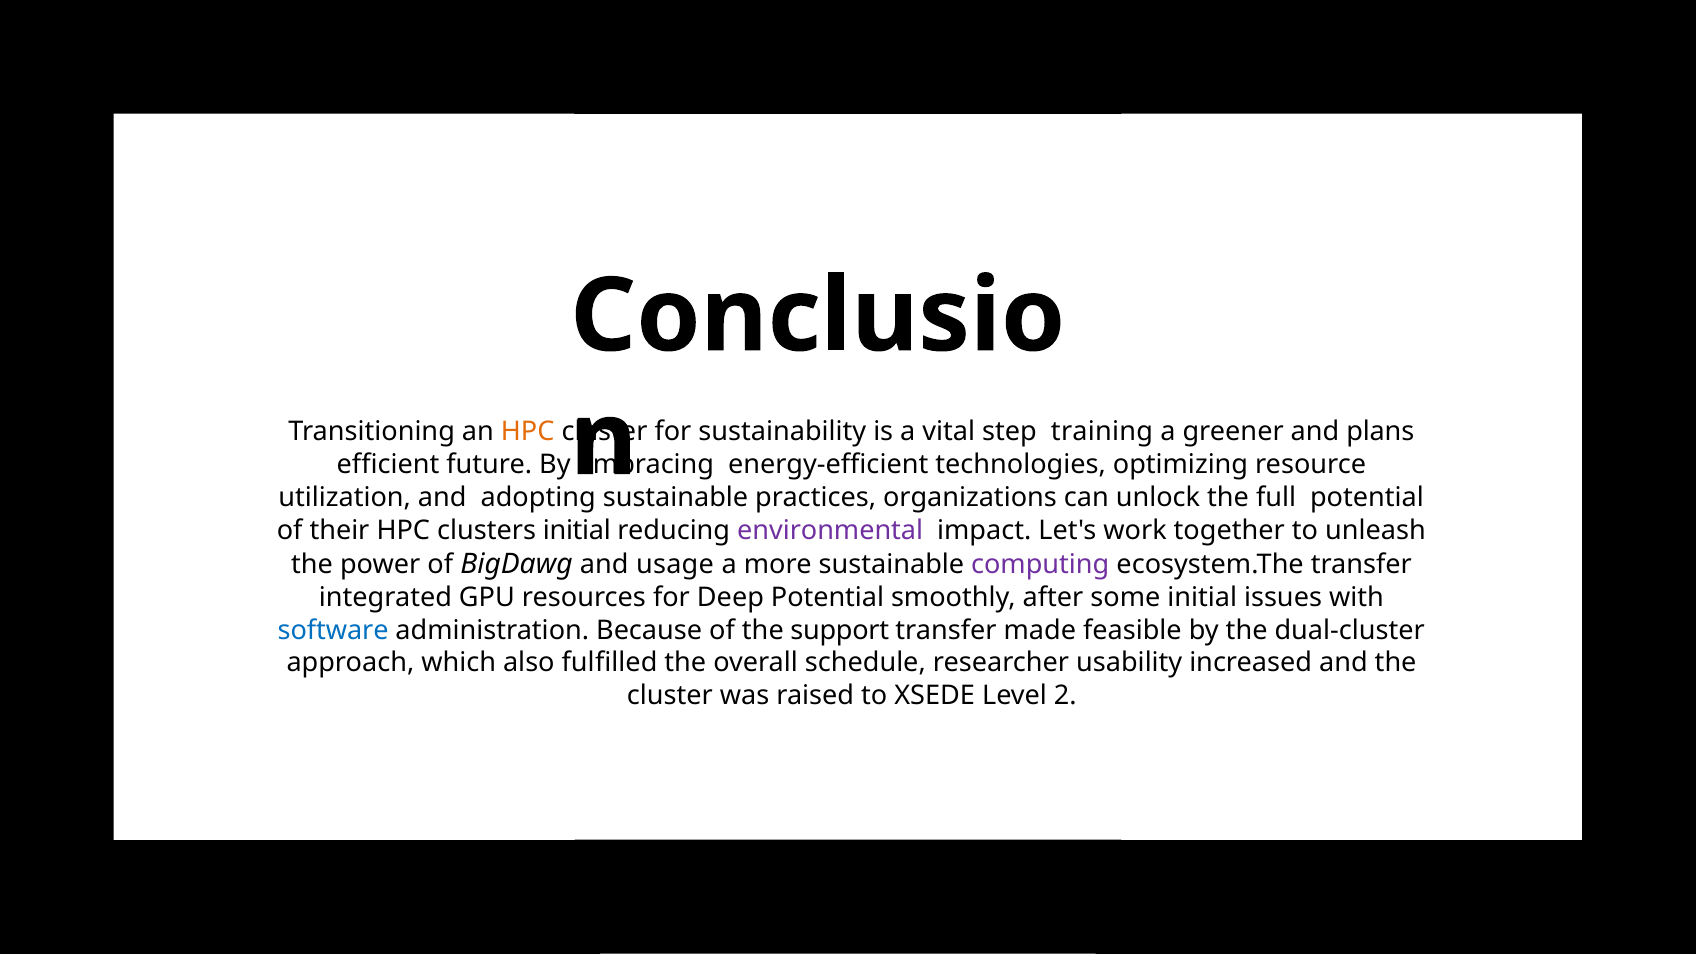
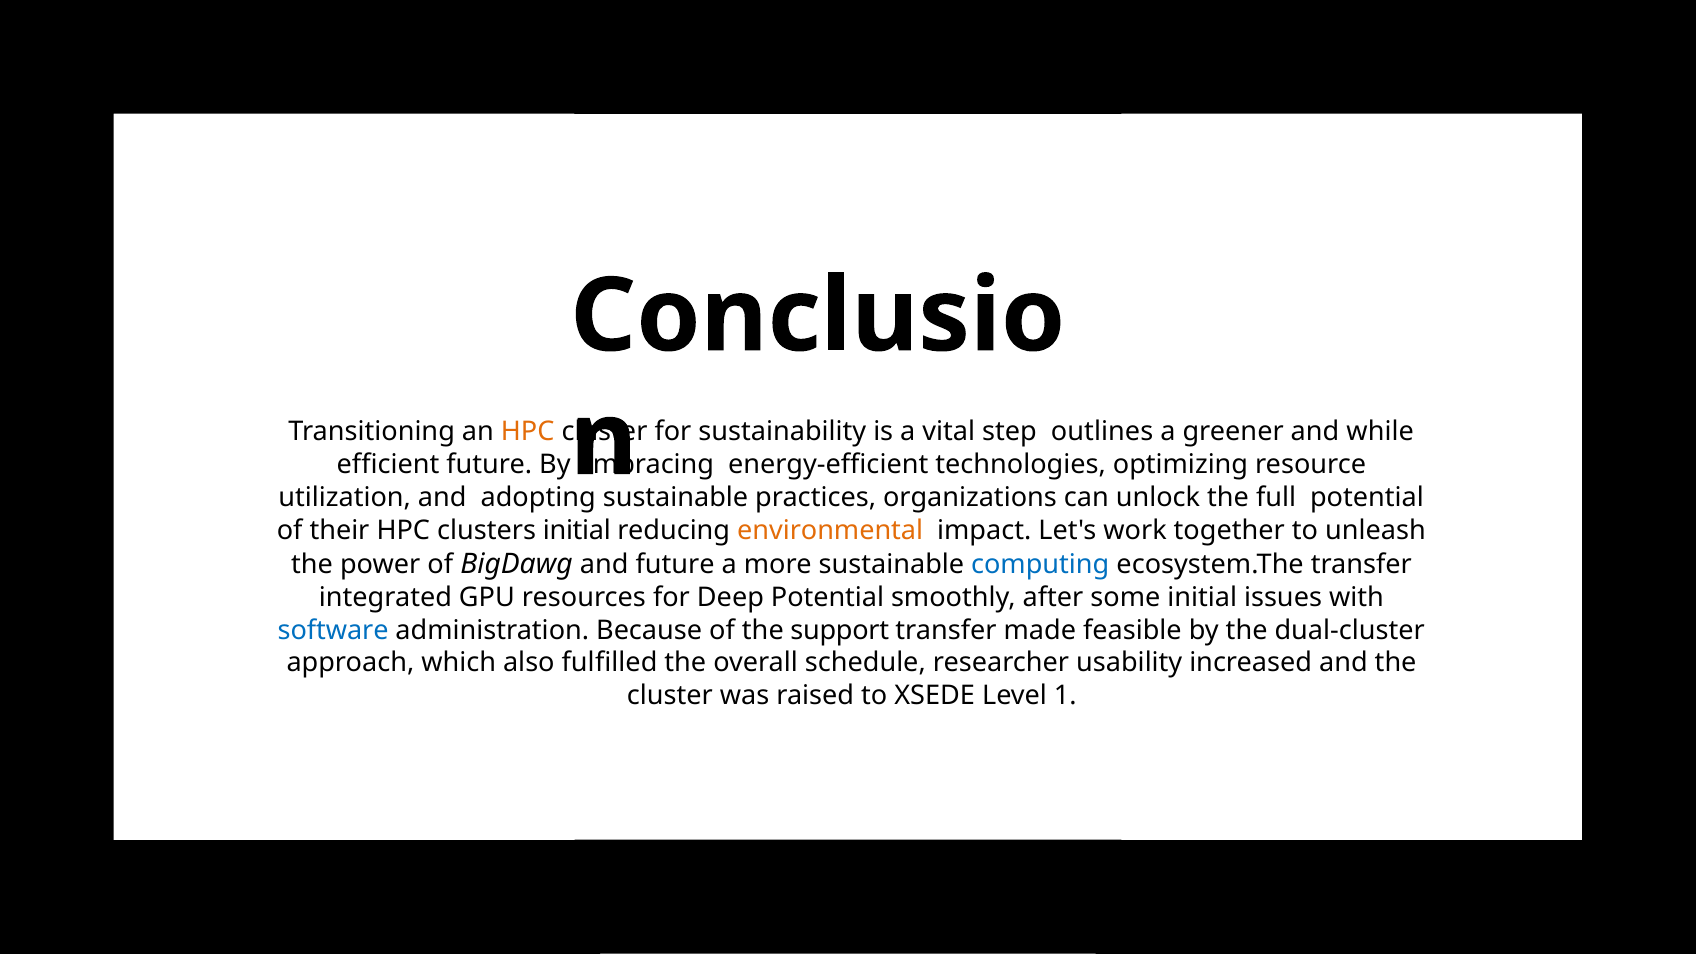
training: training -> outlines (1102, 432)
plans: plans -> while (1380, 432)
environmental colour: purple -> orange (830, 530)
and usage: usage -> future (675, 564)
computing colour: purple -> blue (1040, 564)
2: 2 -> 1 (1065, 696)
